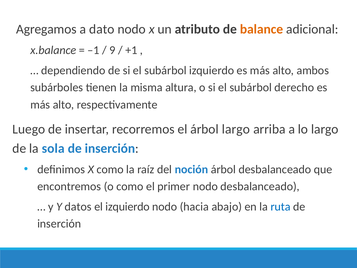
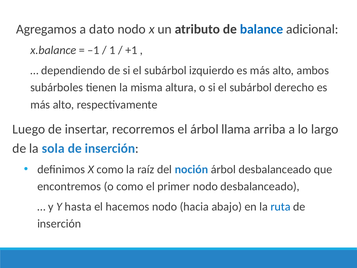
balance colour: orange -> blue (261, 29)
9: 9 -> 1 (112, 50)
árbol largo: largo -> llama (236, 129)
datos: datos -> hasta (78, 206)
el izquierdo: izquierdo -> hacemos (128, 206)
